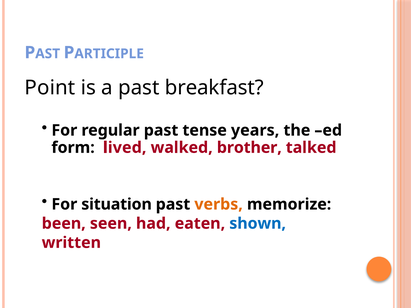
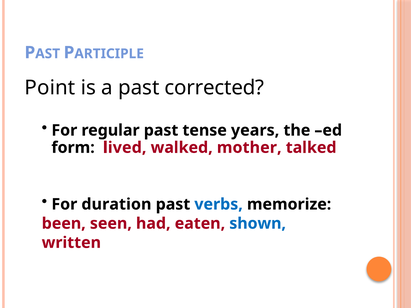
breakfast: breakfast -> corrected (214, 88)
brother: brother -> mother (249, 148)
situation: situation -> duration (116, 204)
verbs colour: orange -> blue (219, 204)
